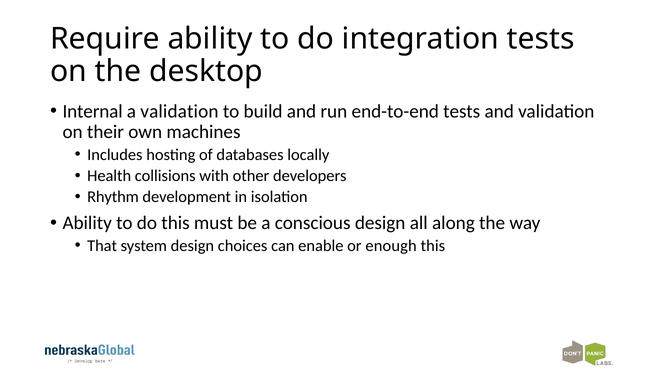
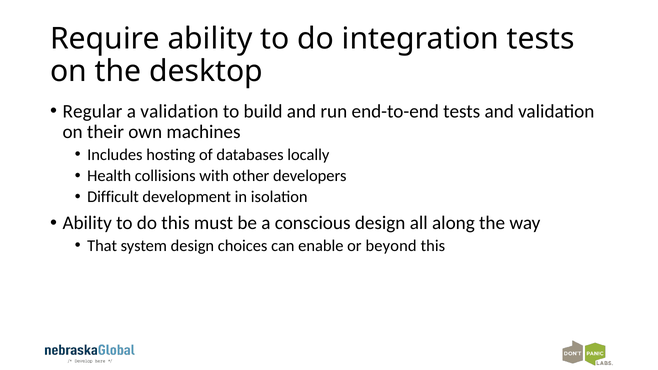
Internal: Internal -> Regular (92, 111)
Rhythm: Rhythm -> Difficult (113, 197)
enough: enough -> beyond (391, 246)
